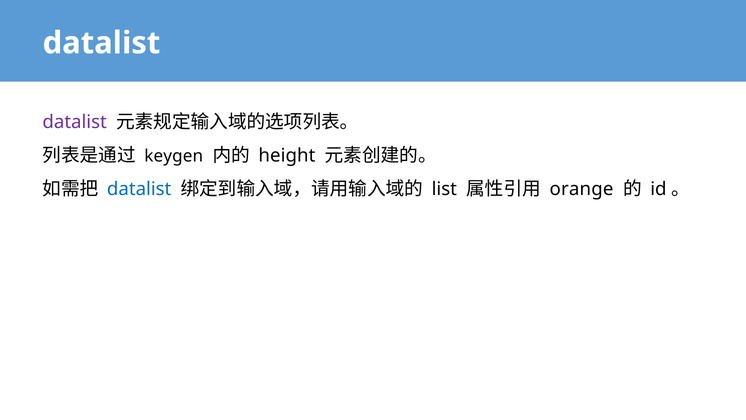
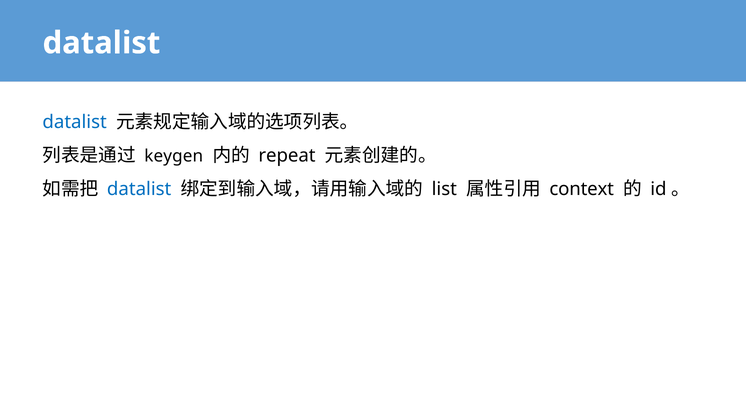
datalist colour: purple -> blue (75, 122)
height: height -> repeat (287, 156)
orange: orange -> context (582, 189)
